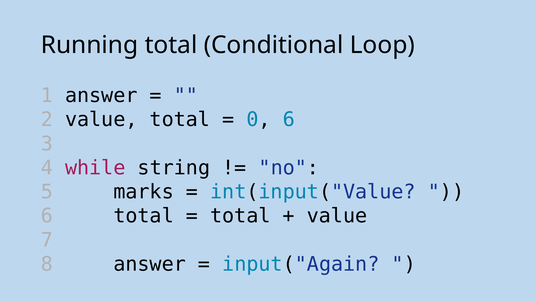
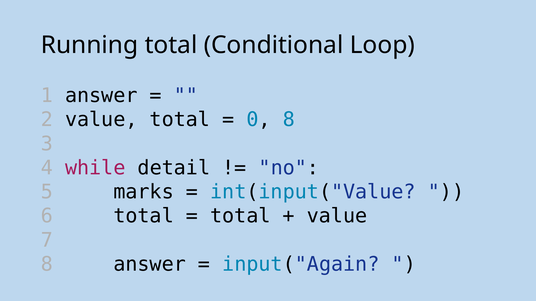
0 6: 6 -> 8 (289, 120)
string: string -> detail (174, 168)
